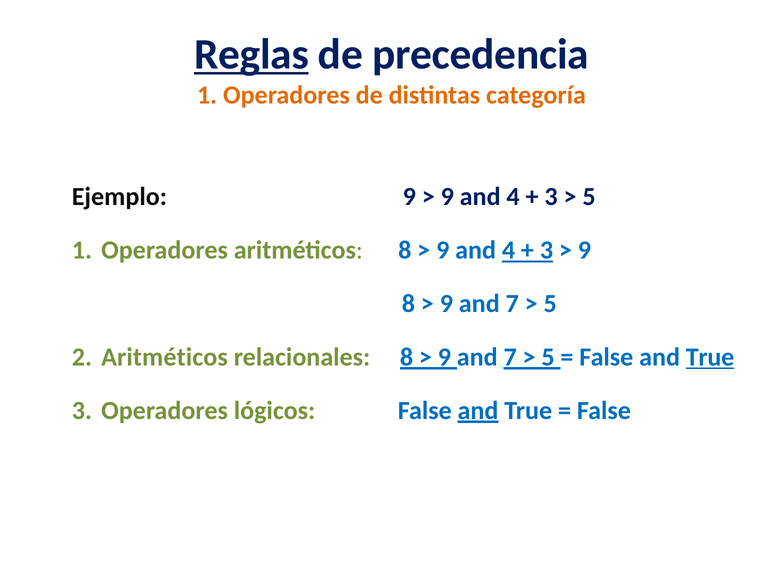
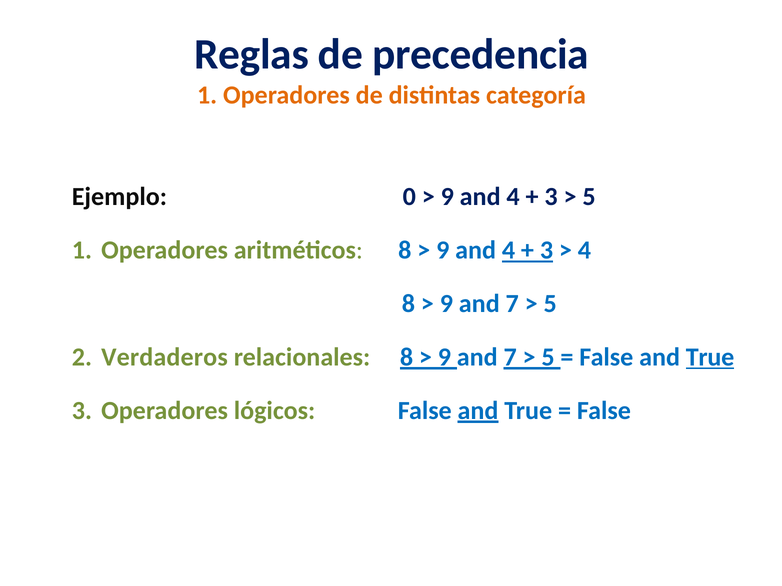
Reglas underline: present -> none (252, 55)
Ejemplo 9: 9 -> 0 (409, 197)
9: 9 -> 4 (584, 251)
Aritméticos: Aritméticos -> Verdaderos (164, 357)
